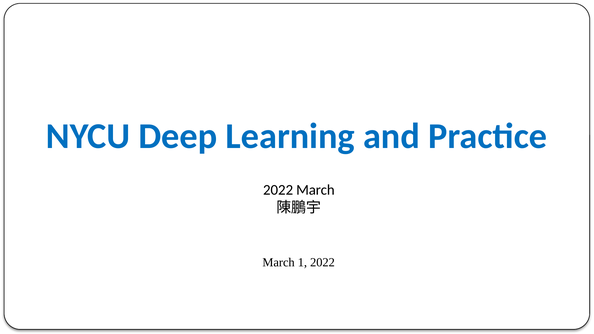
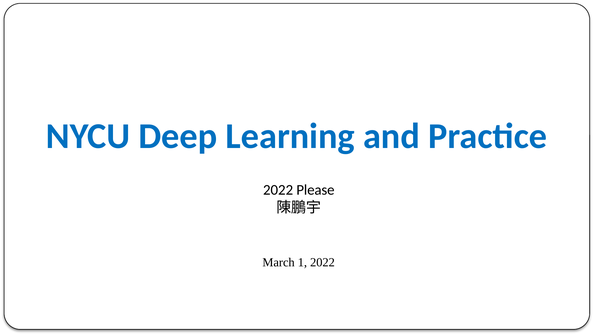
2022 March: March -> Please (315, 190)
